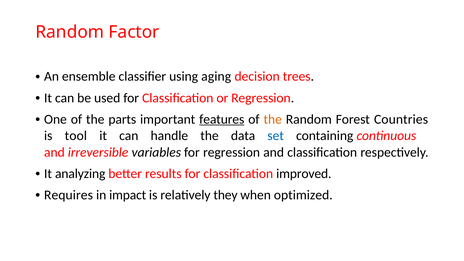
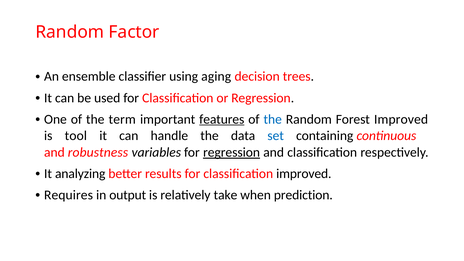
parts: parts -> term (122, 119)
the colour: orange -> blue (273, 119)
Forest Countries: Countries -> Improved (401, 119)
irreversible: irreversible -> robustness (98, 152)
regression underline: none -> present (232, 152)
impact: impact -> output (128, 195)
they: they -> take (225, 195)
optimized: optimized -> prediction (303, 195)
